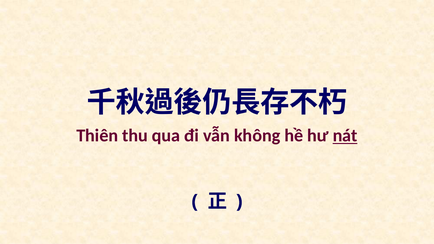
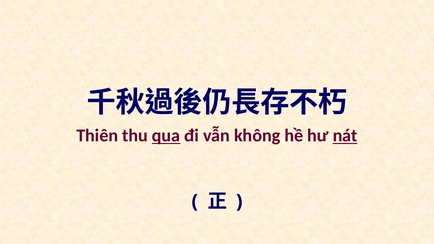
qua underline: none -> present (166, 136)
